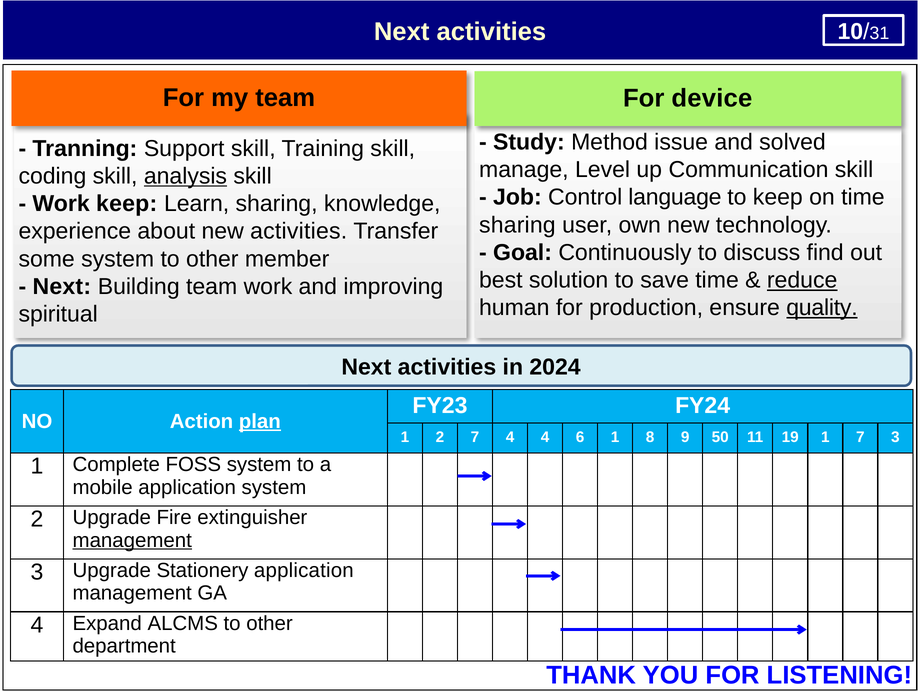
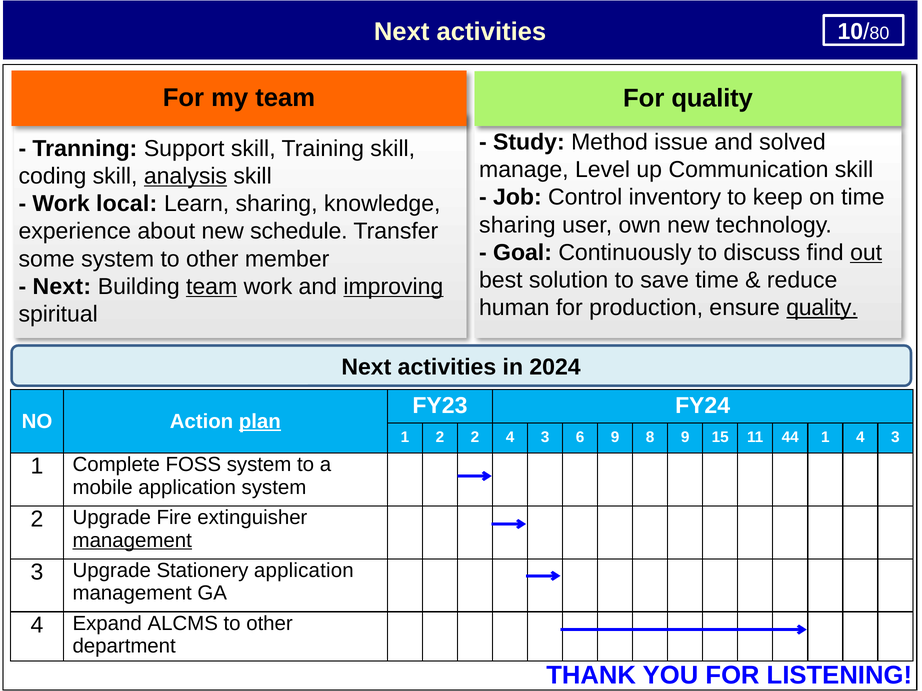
31: 31 -> 80 (879, 33)
For device: device -> quality (712, 98)
language: language -> inventory (675, 197)
Work keep: keep -> local (127, 204)
new activities: activities -> schedule (299, 232)
out underline: none -> present (866, 253)
reduce underline: present -> none (802, 280)
team underline: none -> present (212, 287)
improving underline: none -> present (393, 287)
2 7: 7 -> 2 (475, 438)
4: 4 -> 3 (545, 438)
6 1: 1 -> 9 (615, 438)
50: 50 -> 15 (720, 438)
19: 19 -> 44 (790, 438)
1 7: 7 -> 4 (860, 438)
